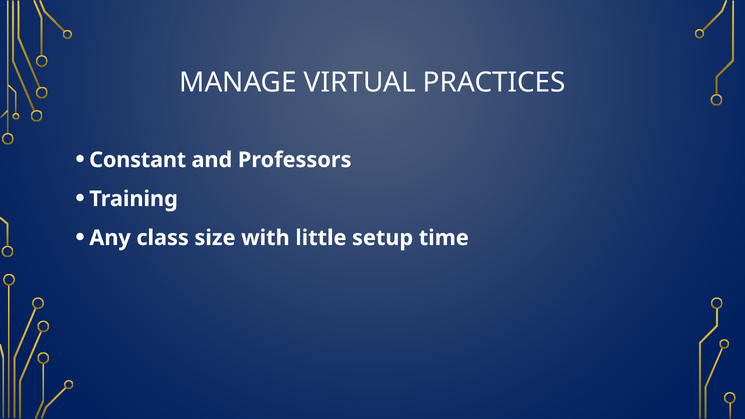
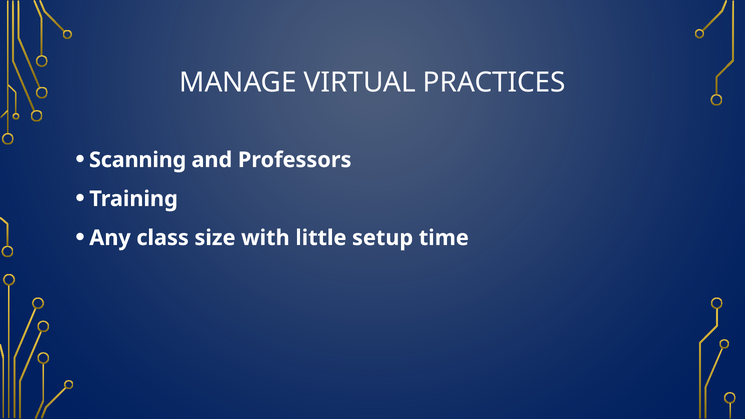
Constant: Constant -> Scanning (138, 160)
